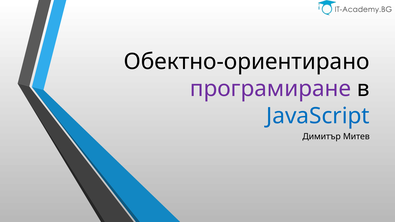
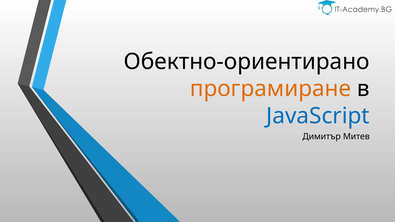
програмиране colour: purple -> orange (270, 89)
